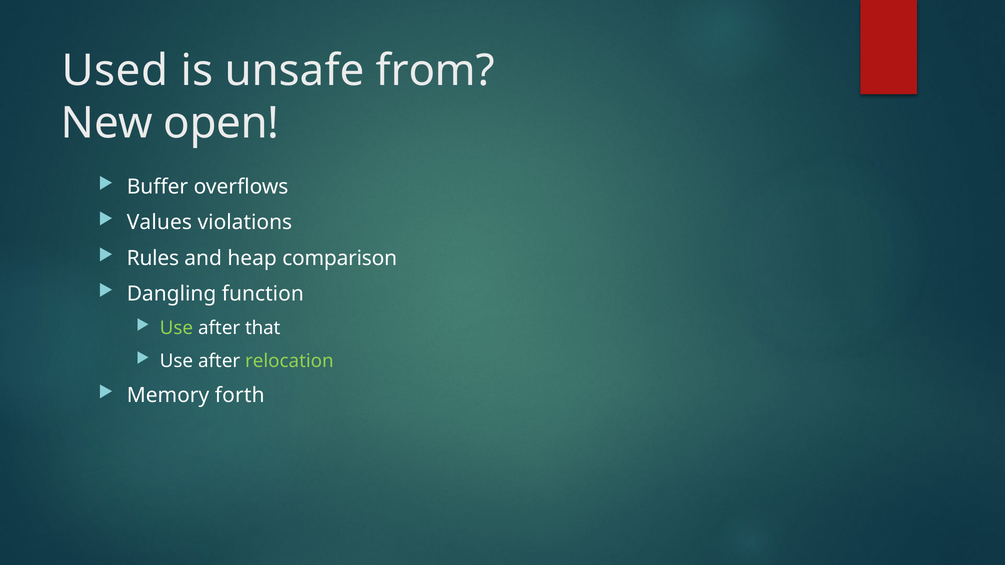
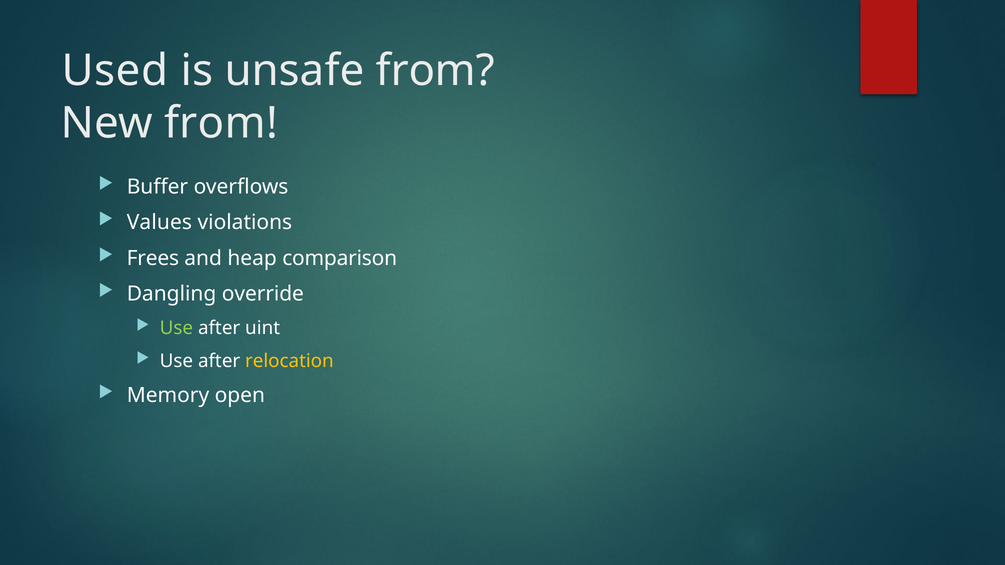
New open: open -> from (221, 123)
Rules: Rules -> Frees (153, 258)
function: function -> override (263, 294)
that: that -> uint (263, 328)
relocation colour: light green -> yellow (289, 361)
forth: forth -> open (240, 396)
